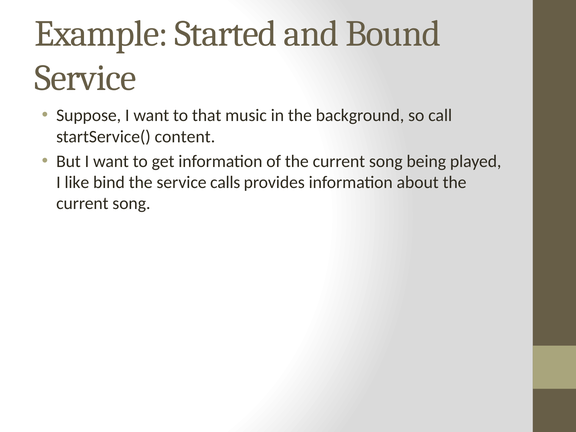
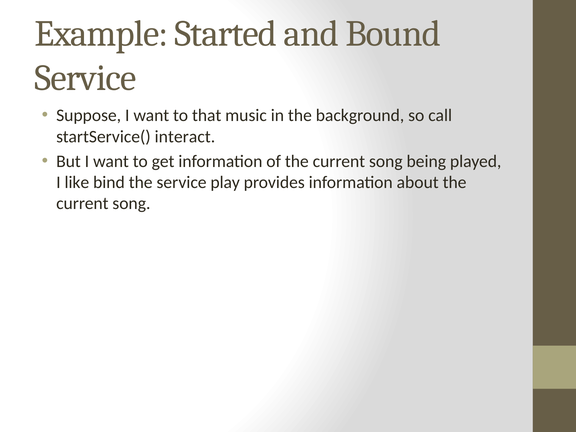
content: content -> interact (185, 137)
calls: calls -> play (225, 182)
